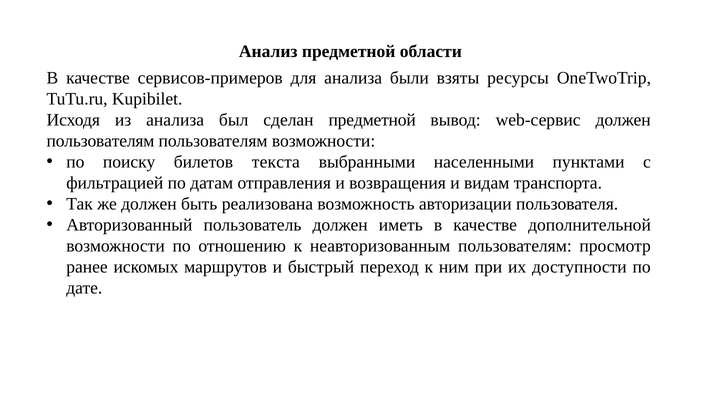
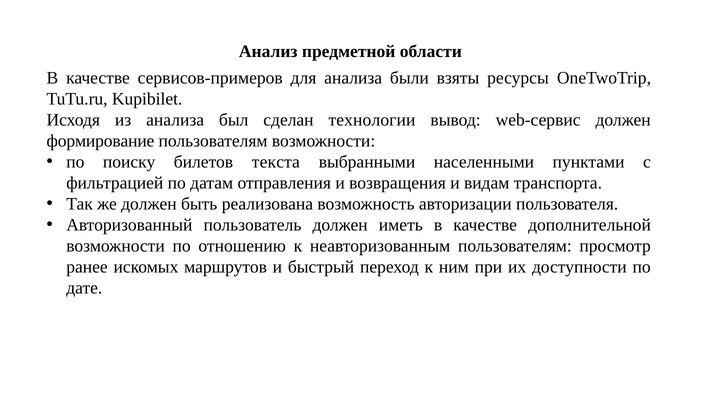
сделан предметной: предметной -> технологии (372, 120)
пользователям: пользователям -> формирование (100, 141)
